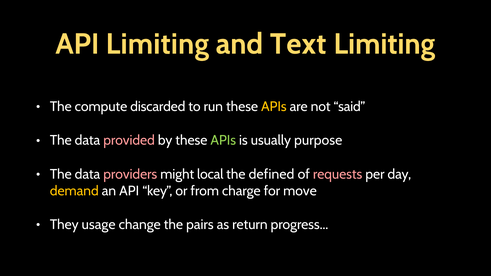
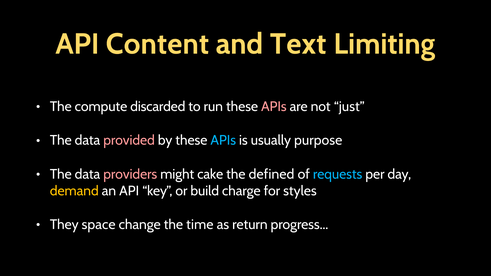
API Limiting: Limiting -> Content (157, 44)
APIs colour: yellow -> pink (274, 107)
said: said -> just (349, 107)
APIs colour: light green -> light blue (223, 141)
local: local -> cake (210, 174)
requests colour: pink -> light blue (338, 174)
from: from -> build (205, 191)
move: move -> styles (300, 191)
usage: usage -> space (99, 225)
pairs: pairs -> time (200, 225)
